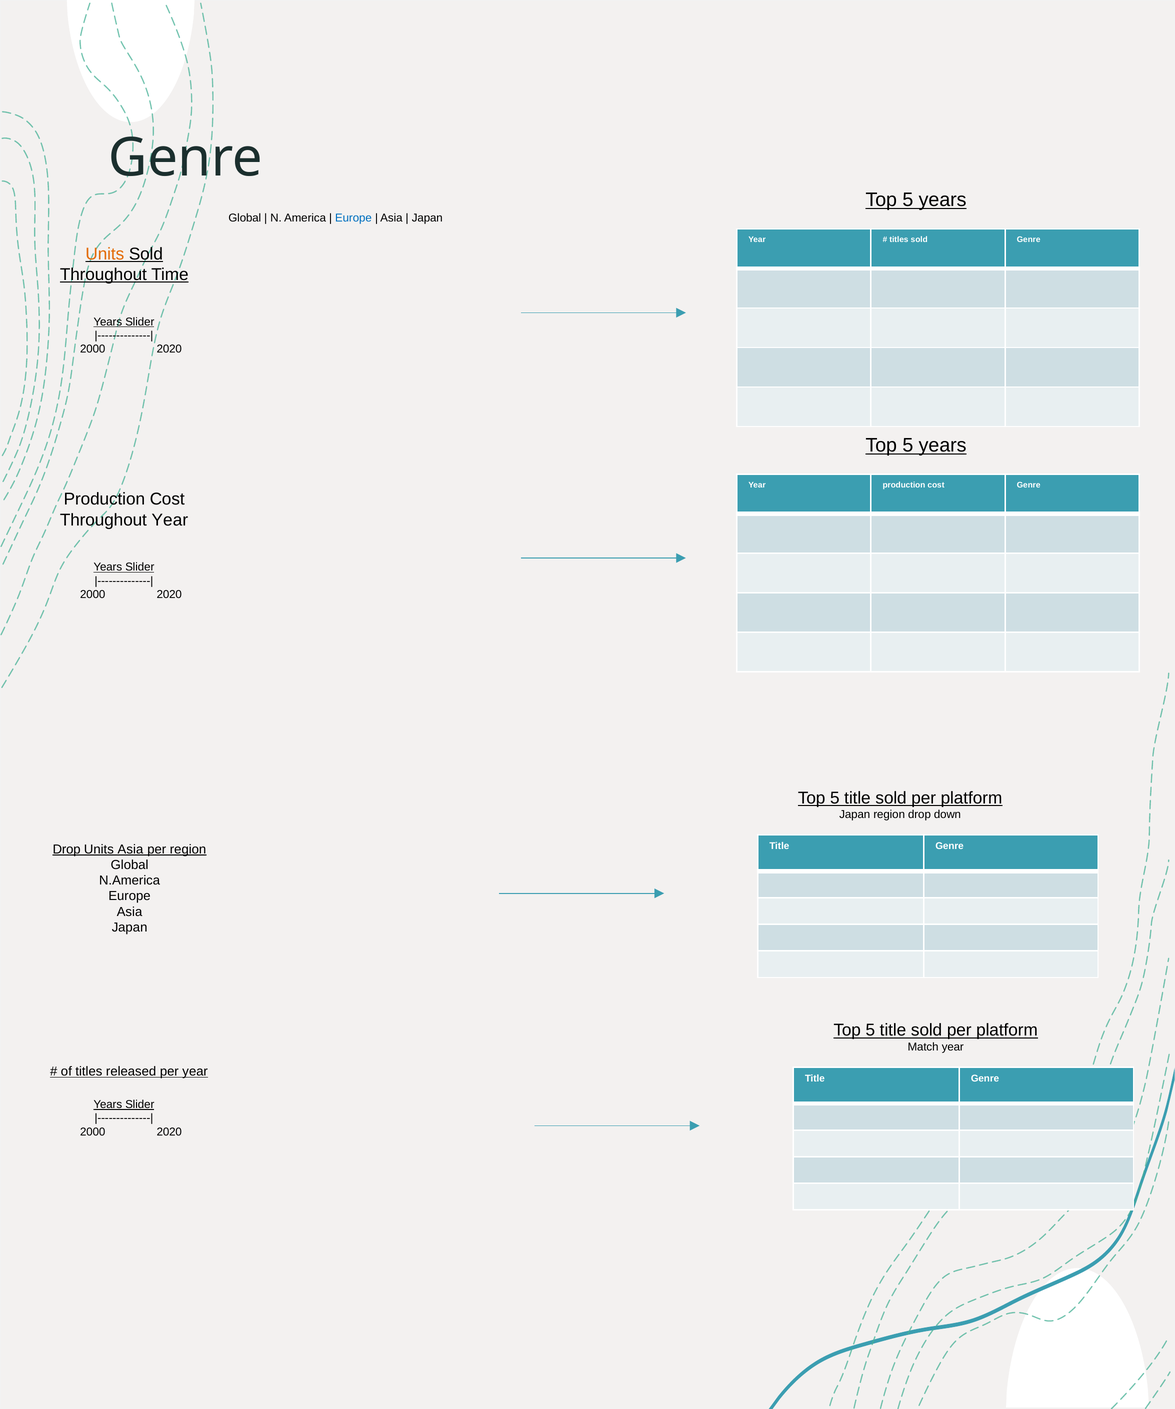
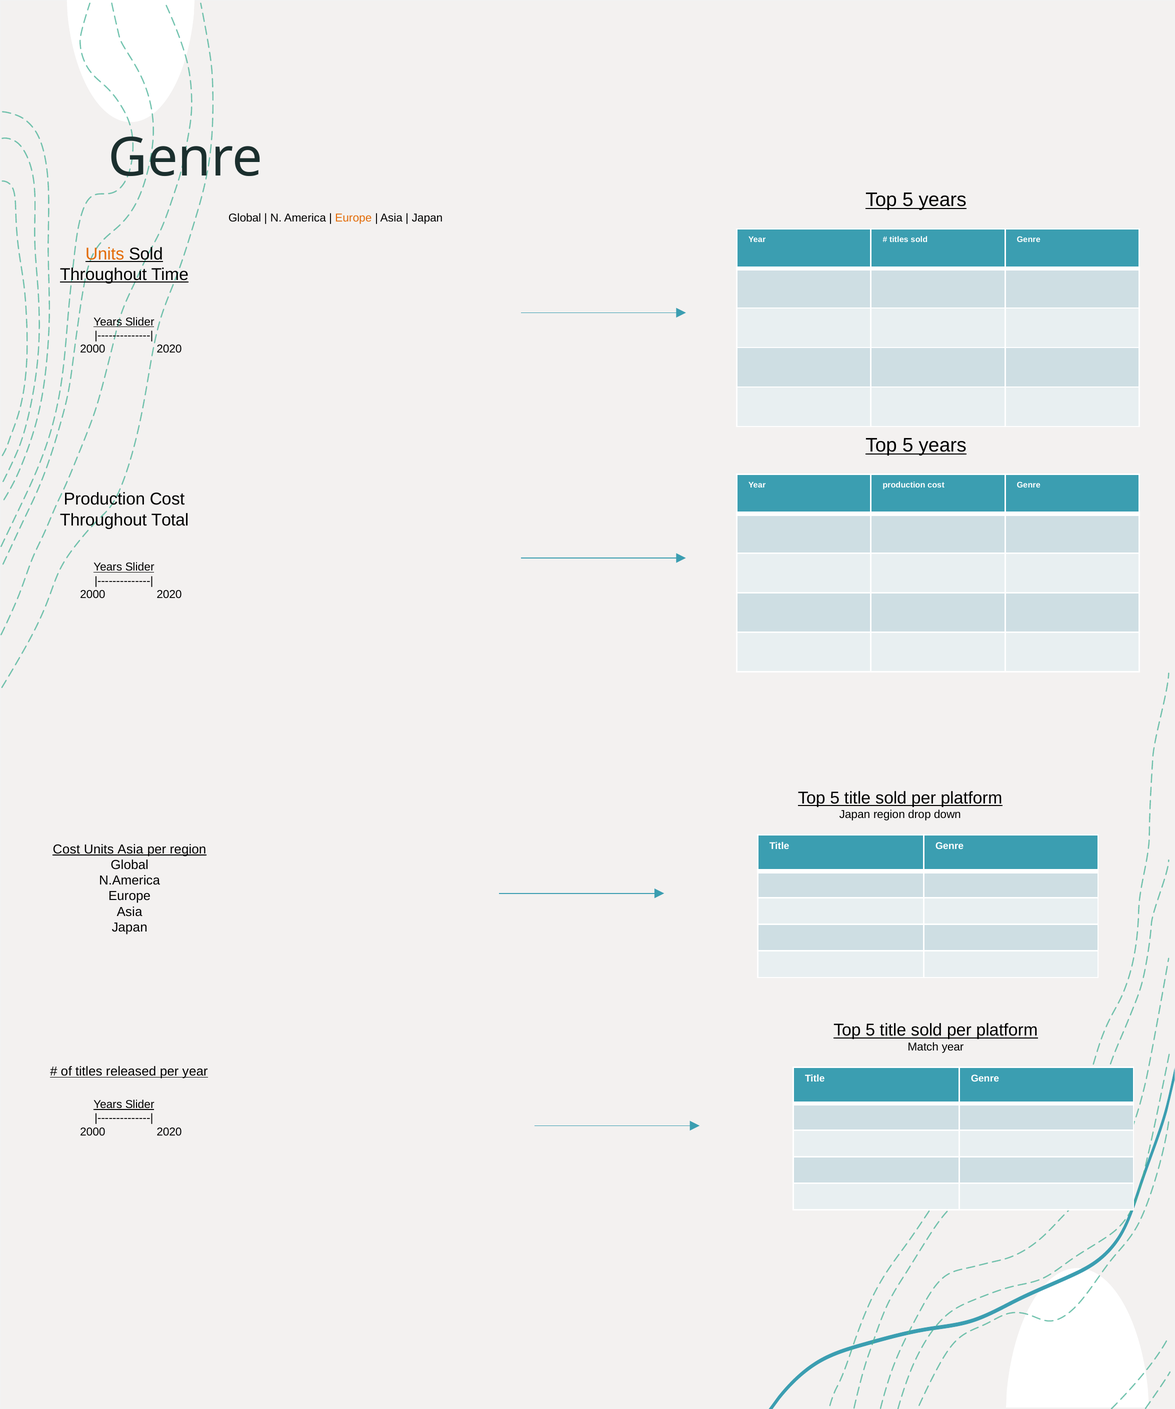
Europe colour: blue -> orange (353, 218)
Throughout Year: Year -> Total (170, 520)
Drop: Drop -> Cost (66, 850)
